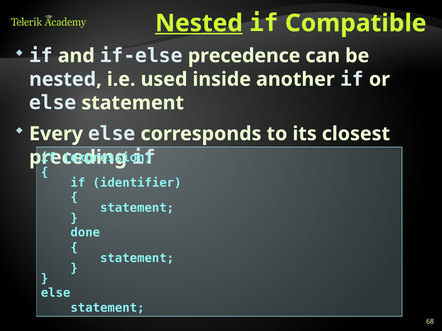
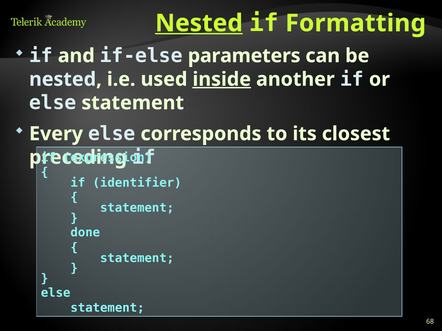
Compatible: Compatible -> Formatting (356, 23)
precedence: precedence -> parameters (244, 56)
inside underline: none -> present (222, 79)
